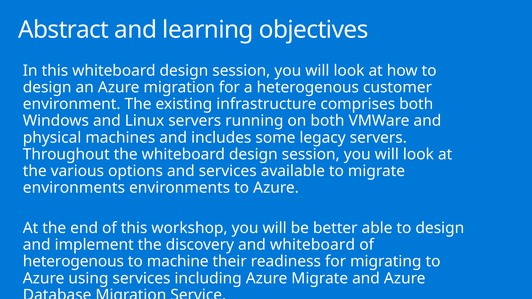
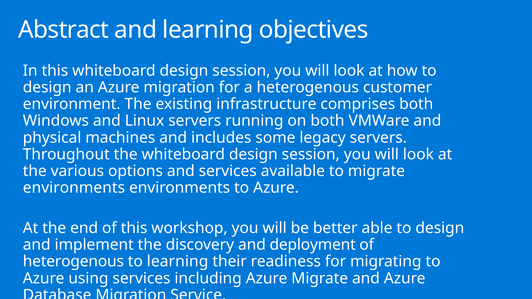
and whiteboard: whiteboard -> deployment (313, 245)
to machine: machine -> learning (178, 262)
